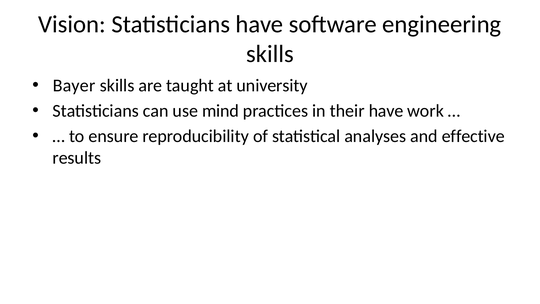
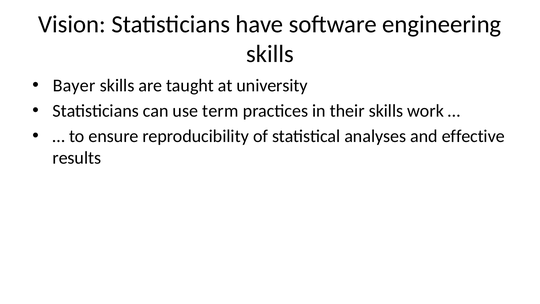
mind: mind -> term (220, 111)
their have: have -> skills (386, 111)
